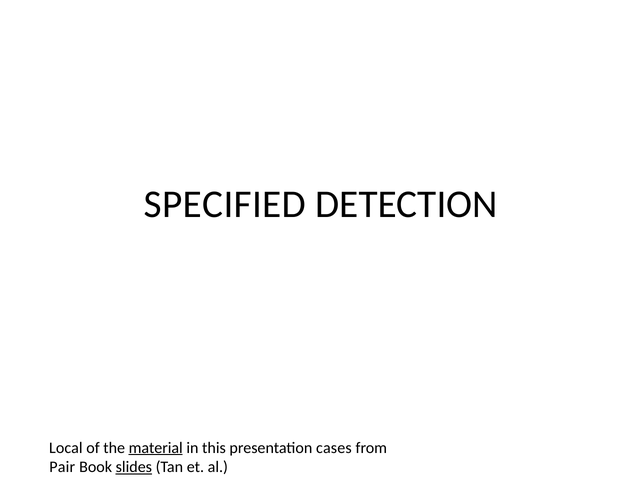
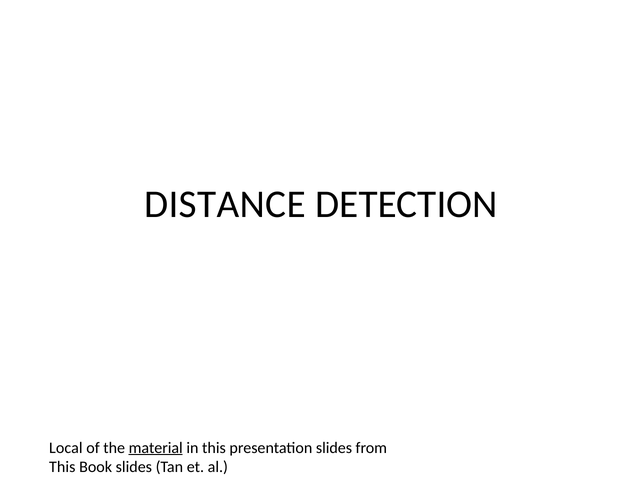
SPECIFIED: SPECIFIED -> DISTANCE (225, 204)
presentation cases: cases -> slides (334, 447)
Pair: Pair -> This (62, 466)
slides underline: present -> none (134, 466)
